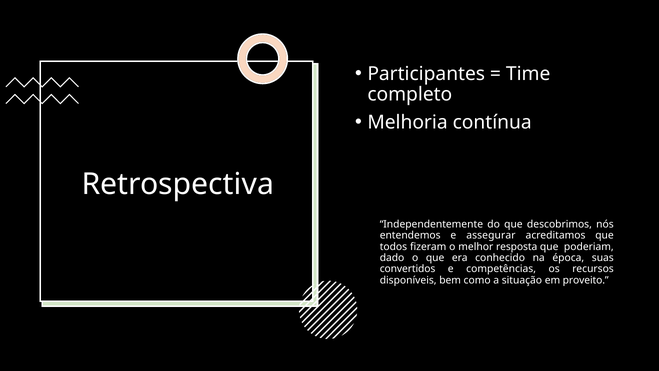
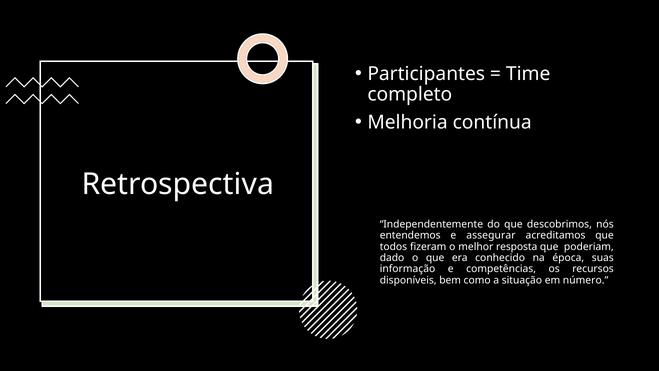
convertidos: convertidos -> informação (408, 269)
proveito: proveito -> número (586, 280)
